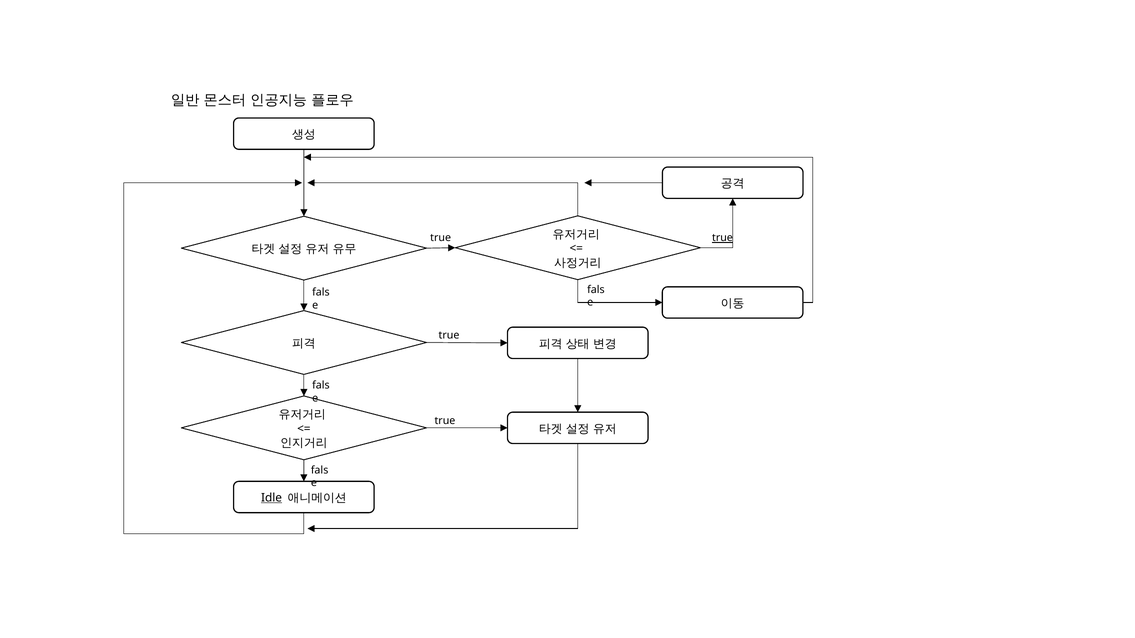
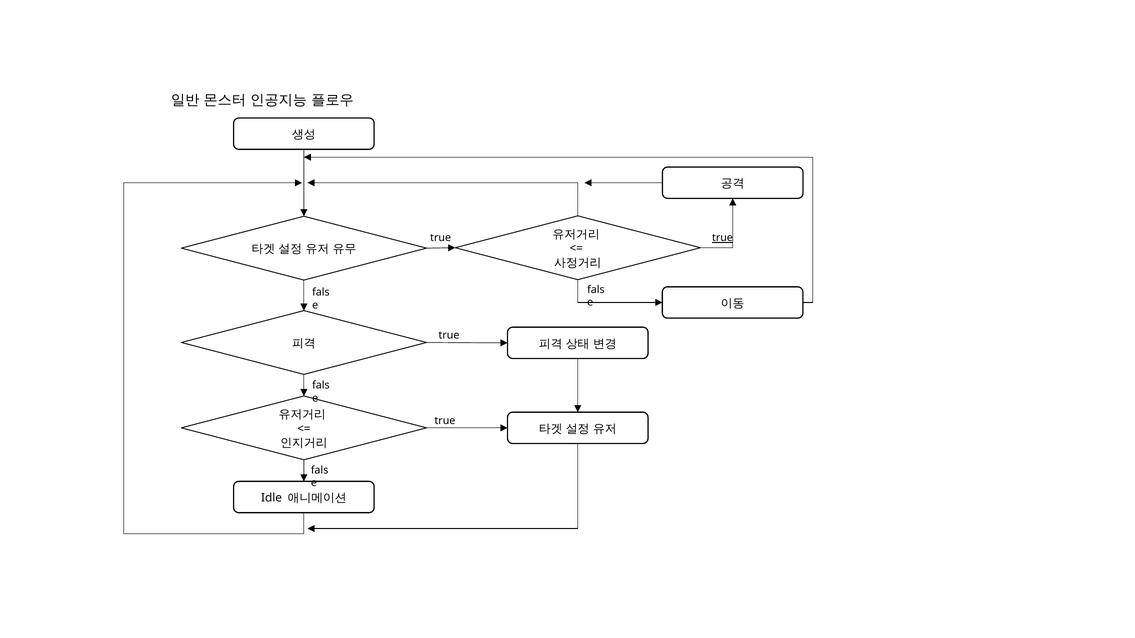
Idle underline: present -> none (272, 498)
